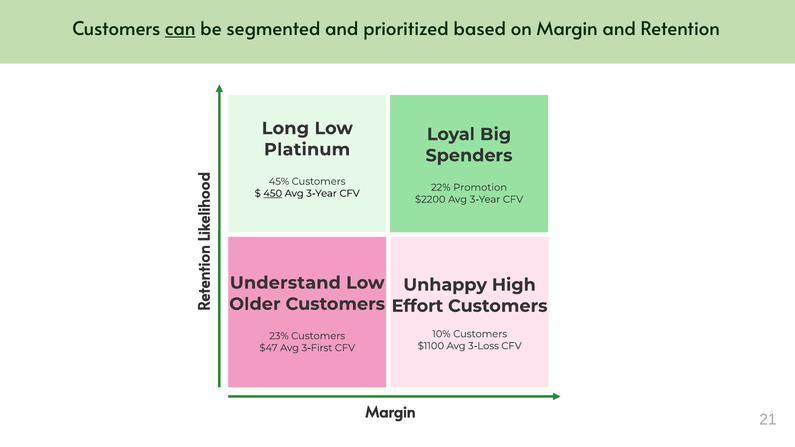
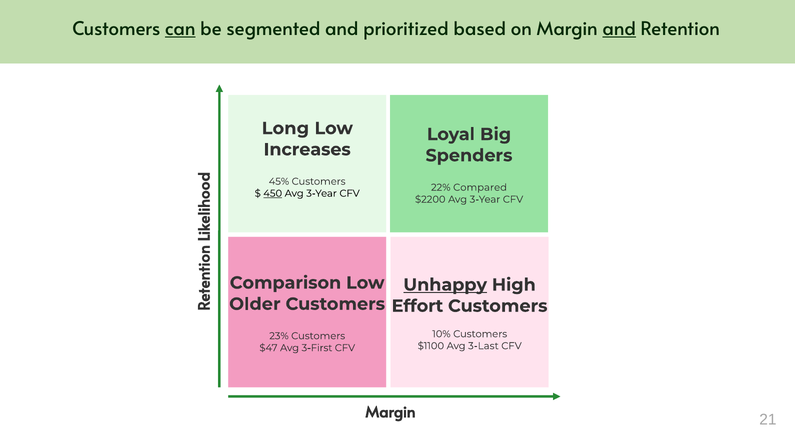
and underline: none -> present (619, 29)
Platinum: Platinum -> Increases (307, 150)
Promotion: Promotion -> Compared (480, 188)
Understand: Understand -> Comparison (285, 283)
Unhappy underline: none -> present (445, 285)
3-Loss: 3-Loss -> 3-Last (483, 346)
